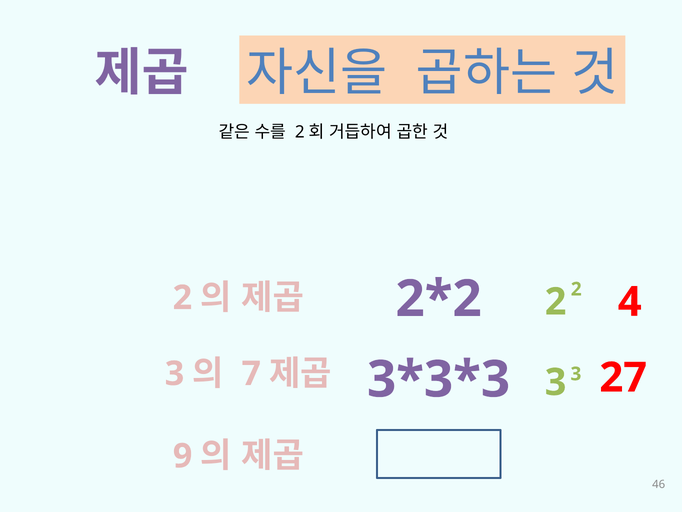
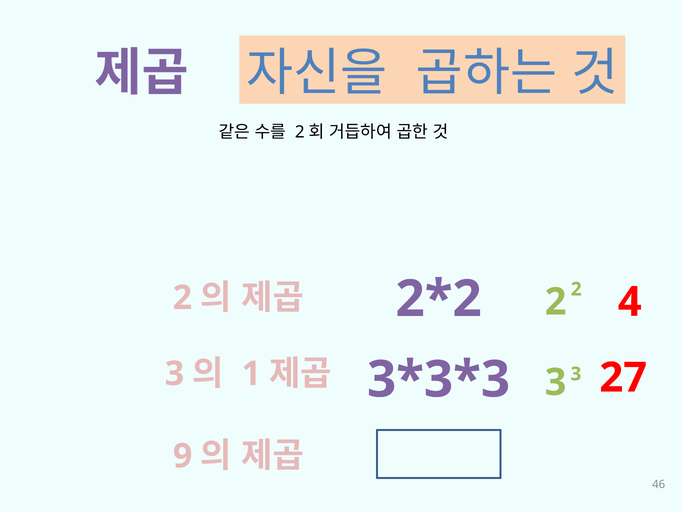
7: 7 -> 1 (251, 373)
